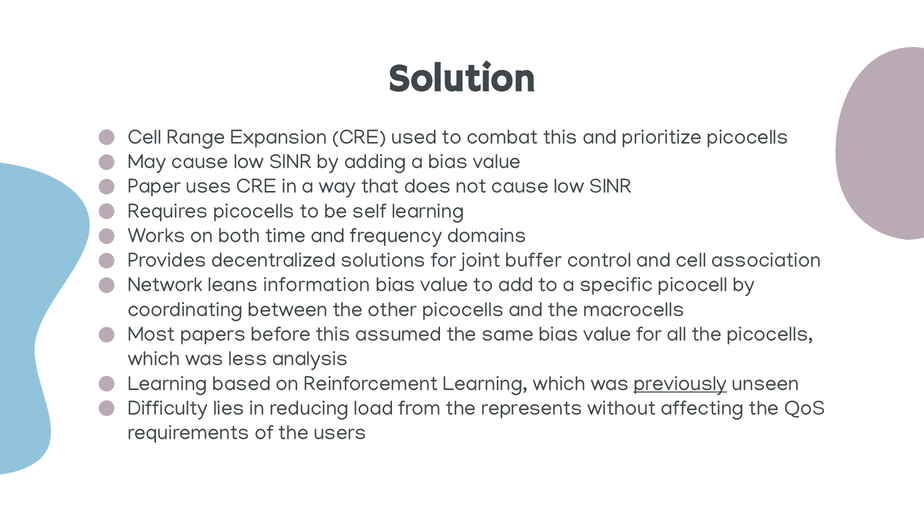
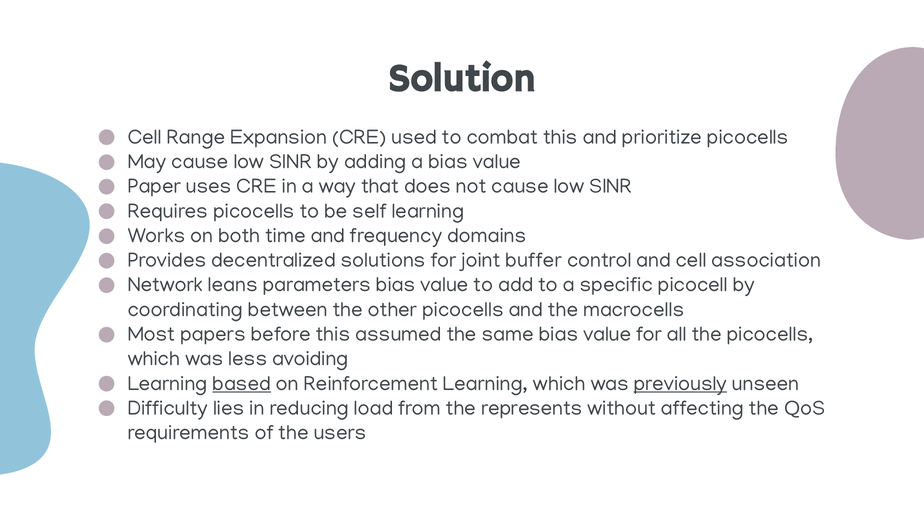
information: information -> parameters (317, 285)
analysis: analysis -> avoiding (310, 358)
based underline: none -> present (242, 383)
